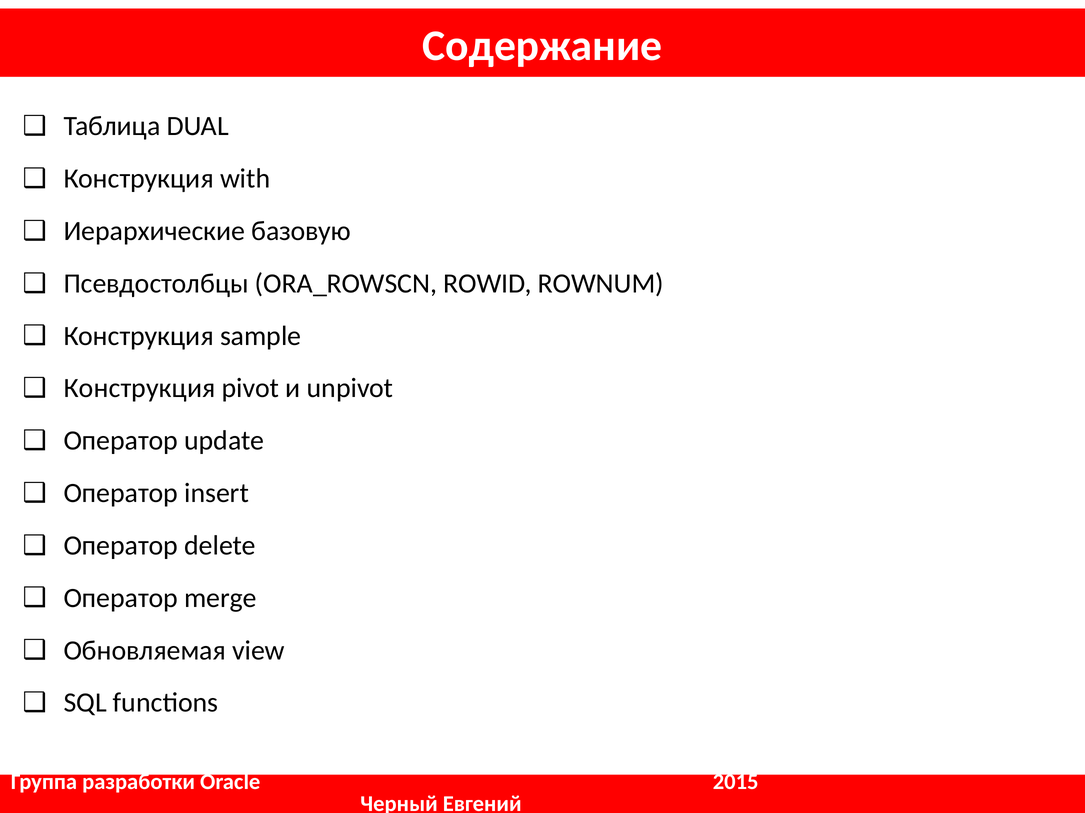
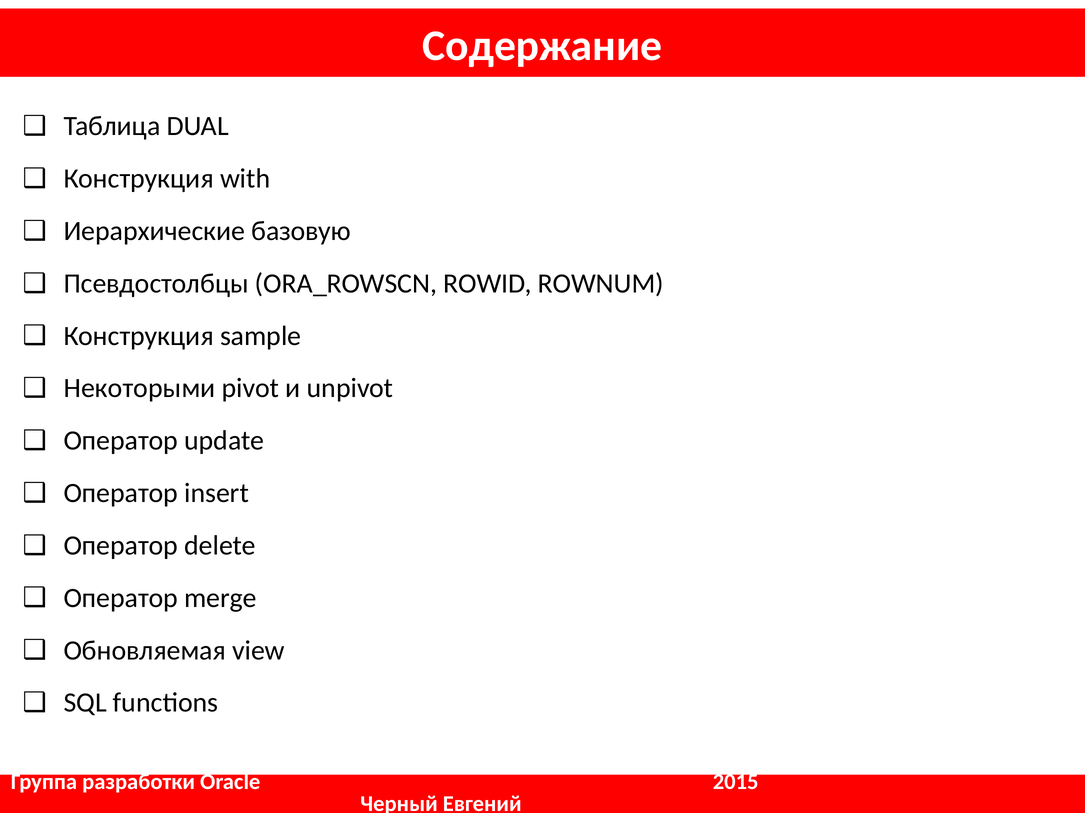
Конструкция: Конструкция -> Некоторыми (140, 389)
